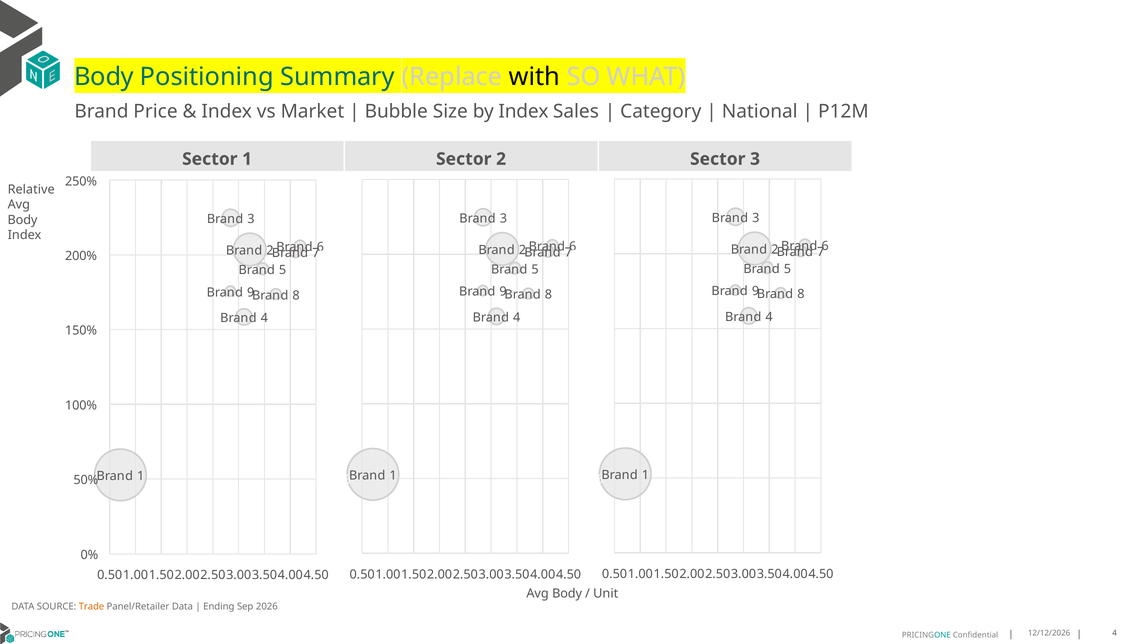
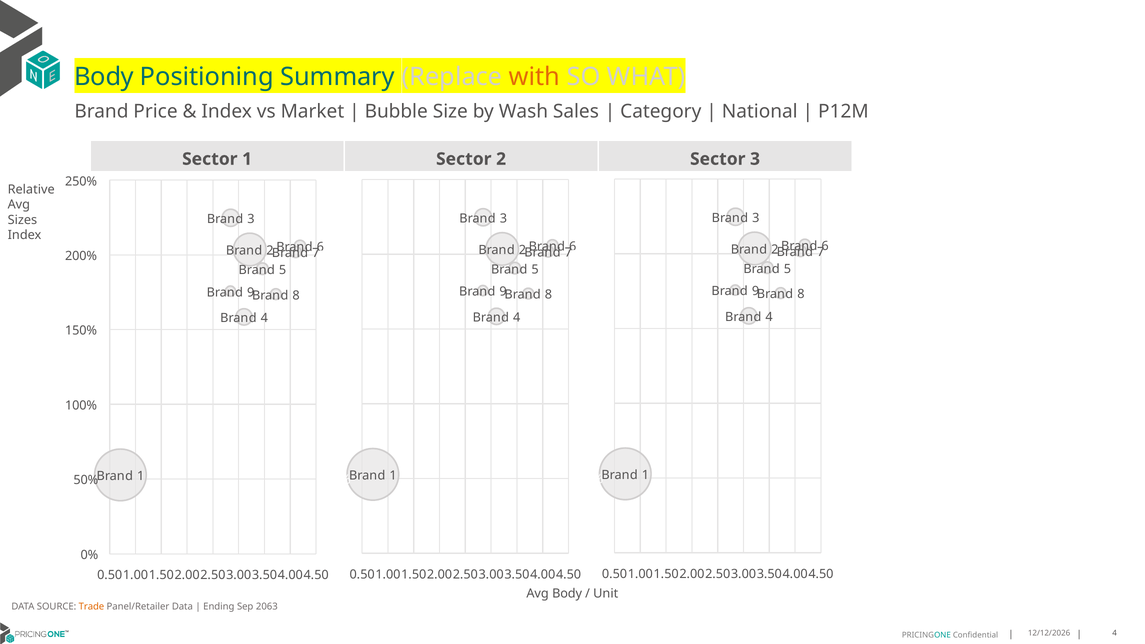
with colour: black -> orange (534, 77)
by Index: Index -> Wash (523, 112)
Body: Body -> Sizes (22, 220)
2026: 2026 -> 2063 (267, 607)
